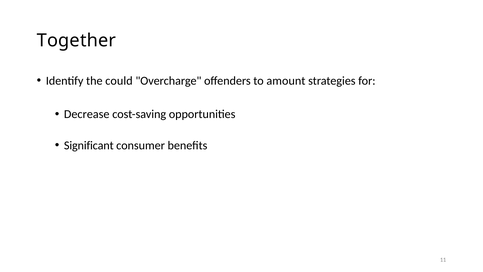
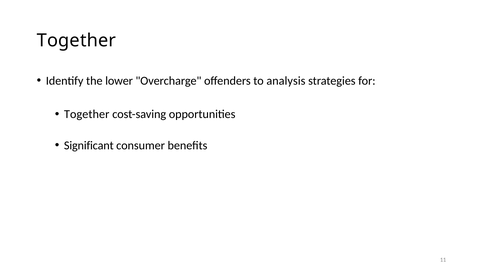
could: could -> lower (119, 81)
amount: amount -> analysis (286, 81)
Decrease: Decrease -> Together (87, 114)
